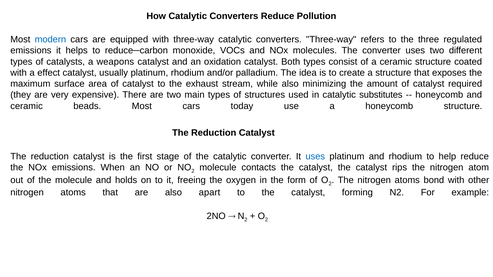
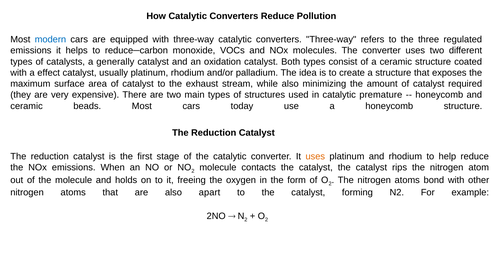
weapons: weapons -> generally (115, 62)
substitutes: substitutes -> premature (381, 95)
uses colour: blue -> orange (315, 157)
